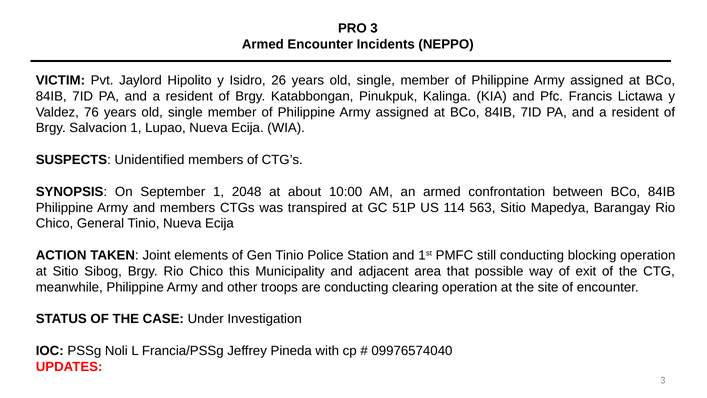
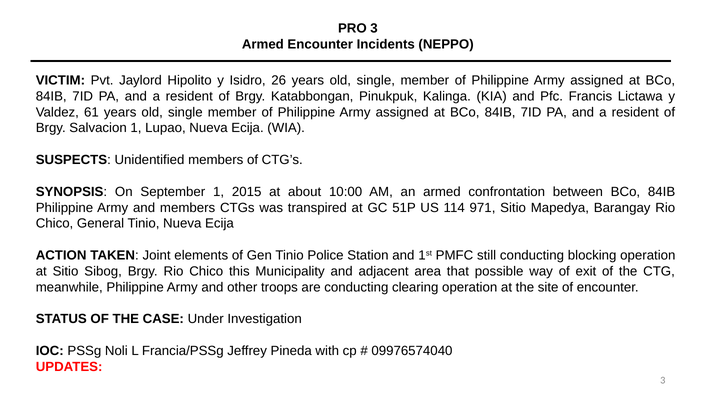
76: 76 -> 61 (91, 112)
2048: 2048 -> 2015 (247, 192)
563: 563 -> 971 (483, 208)
